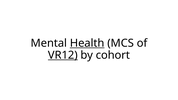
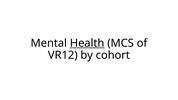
VR12 underline: present -> none (63, 55)
